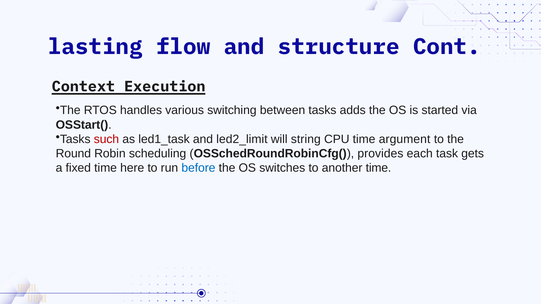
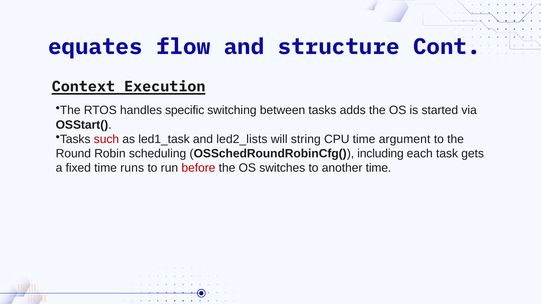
lasting: lasting -> equates (95, 47)
various: various -> specific (185, 110)
led2_limit: led2_limit -> led2_lists (242, 139)
provides: provides -> including (381, 154)
here: here -> runs (132, 168)
before colour: blue -> red (198, 168)
